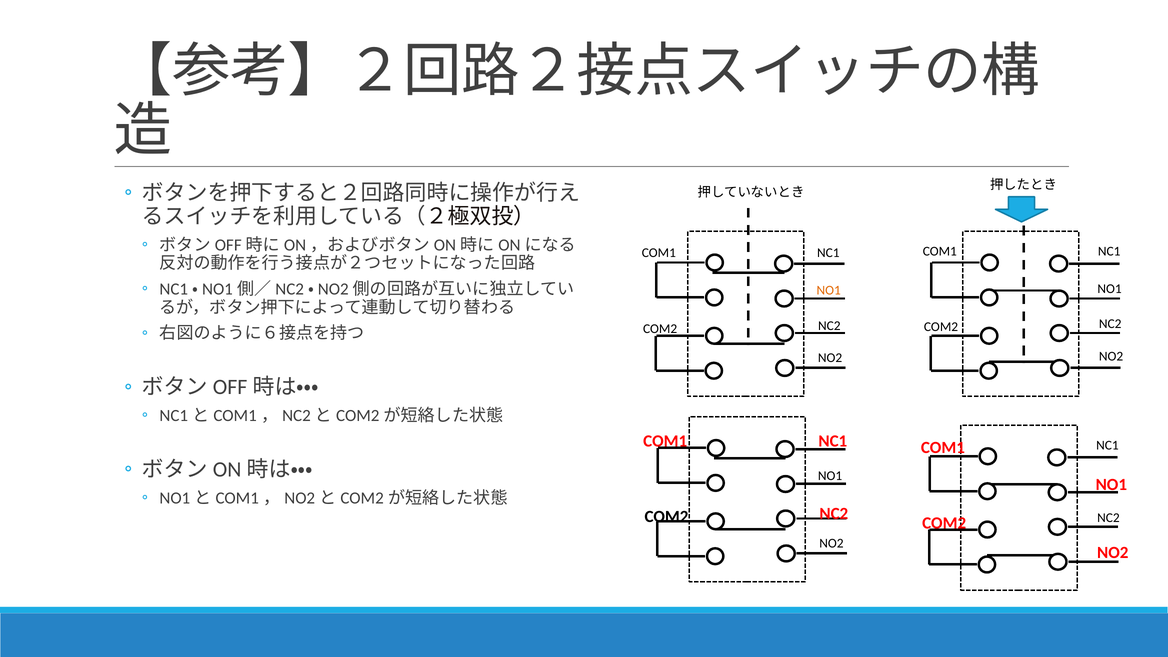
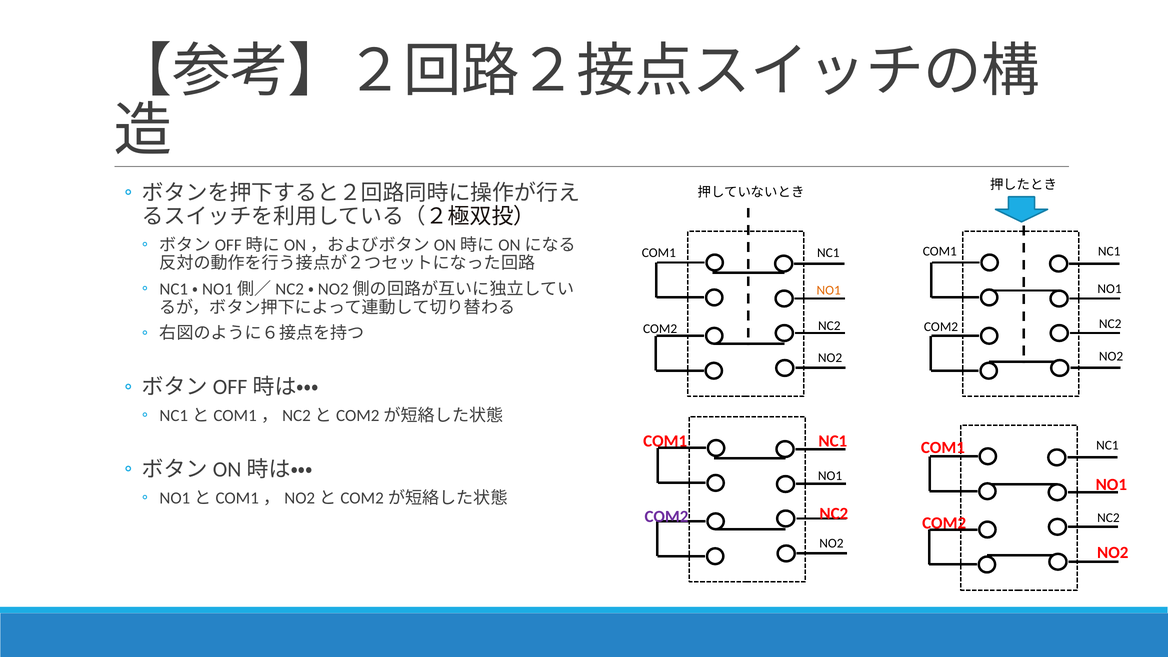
COM2 colour: black -> purple (666, 517)
